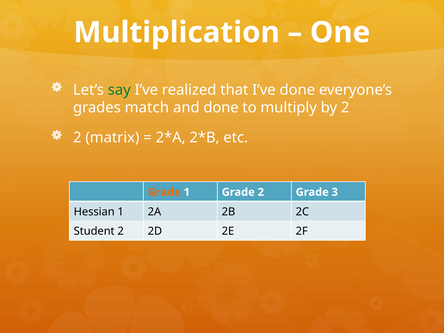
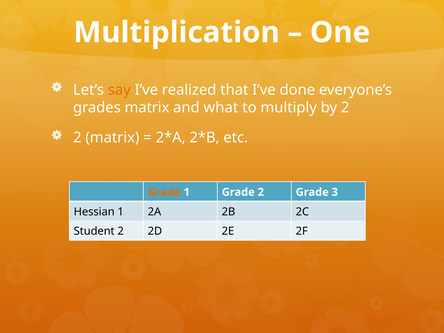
say colour: green -> orange (119, 90)
grades match: match -> matrix (147, 108)
and done: done -> what (221, 108)
